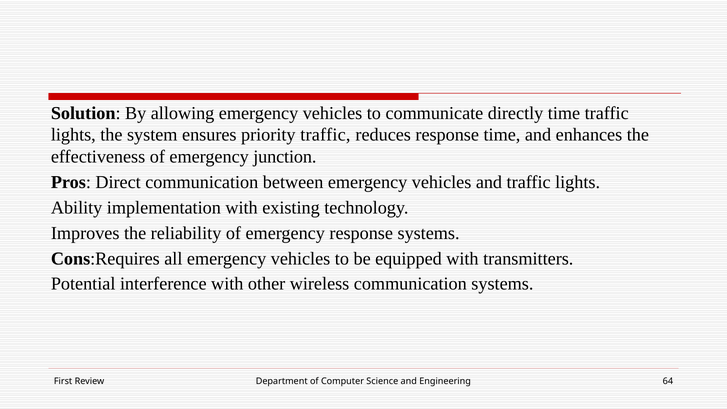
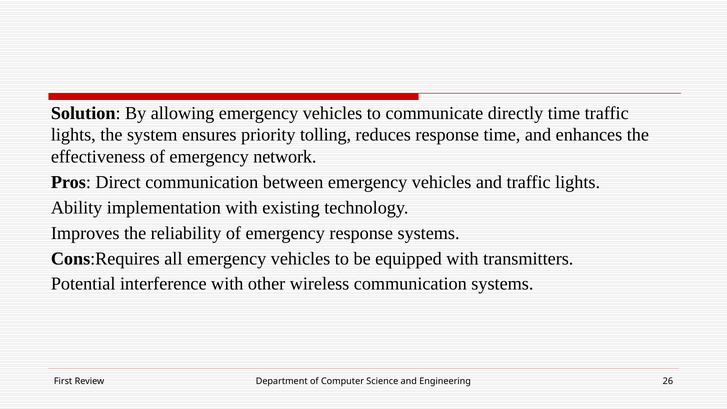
priority traffic: traffic -> tolling (326, 135)
junction: junction -> network (285, 157)
64: 64 -> 26 (668, 381)
